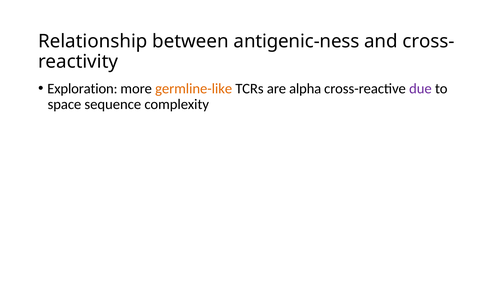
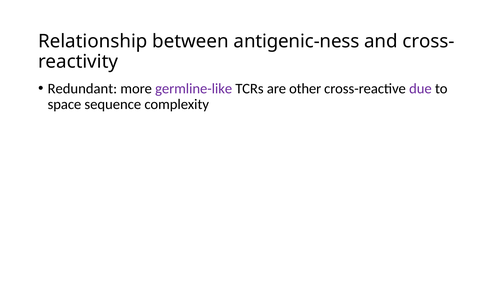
Exploration: Exploration -> Redundant (82, 89)
germline-like colour: orange -> purple (194, 89)
alpha: alpha -> other (305, 89)
